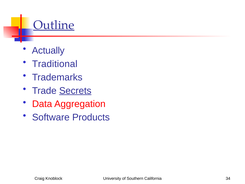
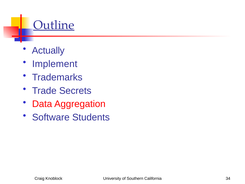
Traditional: Traditional -> Implement (55, 64)
Secrets underline: present -> none (75, 91)
Products: Products -> Students (91, 117)
